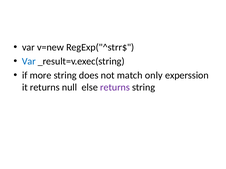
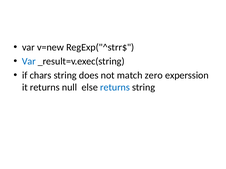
more: more -> chars (41, 76)
only: only -> zero (154, 76)
returns colour: purple -> blue (115, 88)
